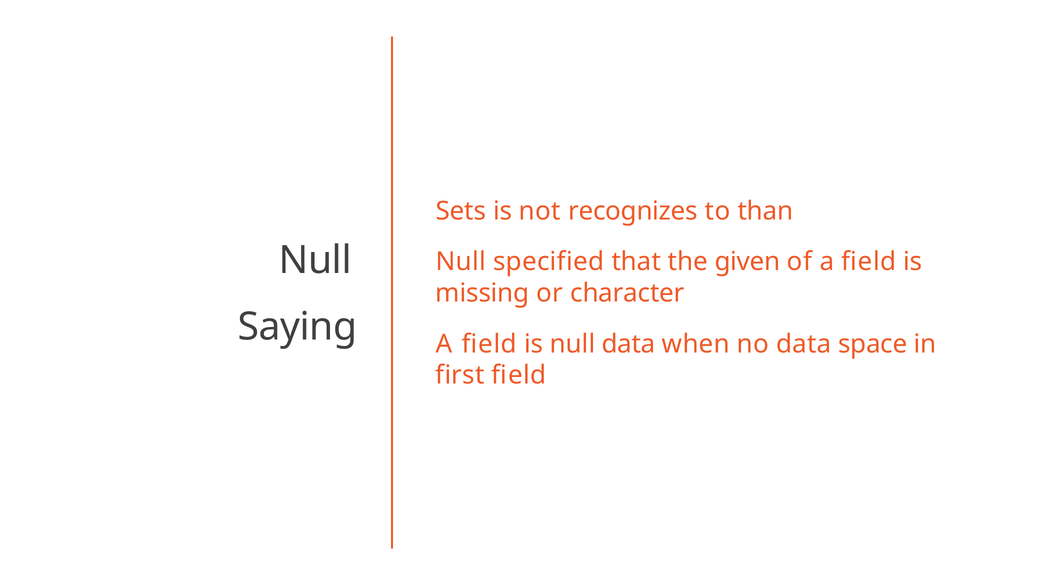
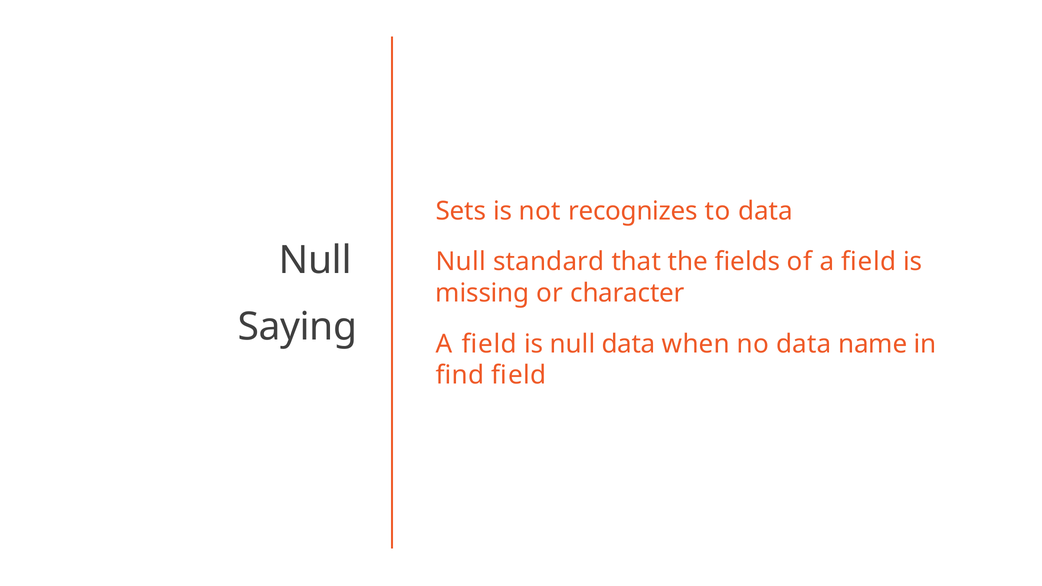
to than: than -> data (765, 211)
specified: specified -> standard (549, 262)
given: given -> fields (747, 262)
space: space -> name (873, 344)
first: first -> find (460, 375)
